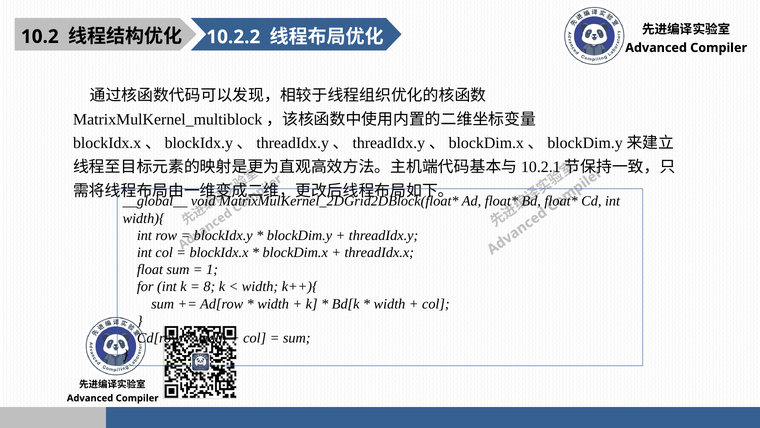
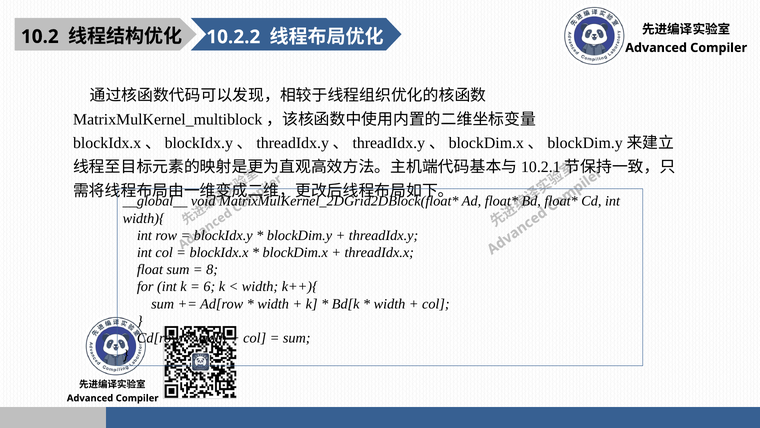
1: 1 -> 8 (212, 269)
8: 8 -> 6 (209, 286)
